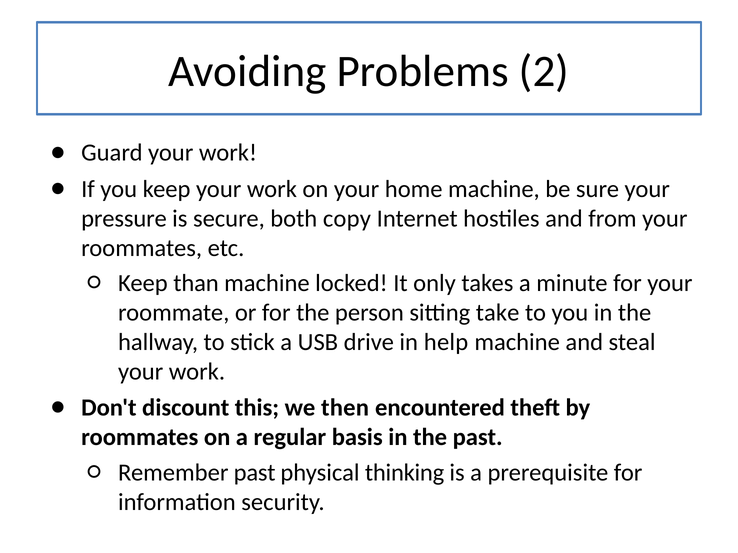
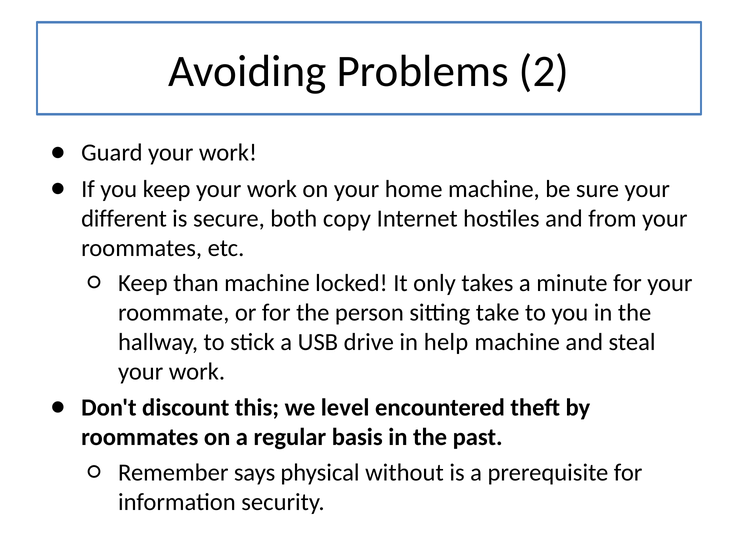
pressure: pressure -> different (124, 219)
then: then -> level (345, 408)
Remember past: past -> says (255, 473)
thinking: thinking -> without (404, 473)
